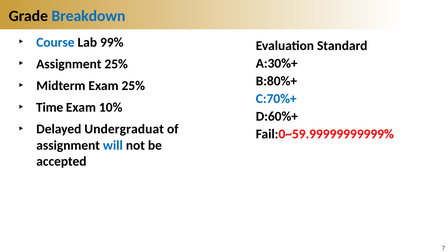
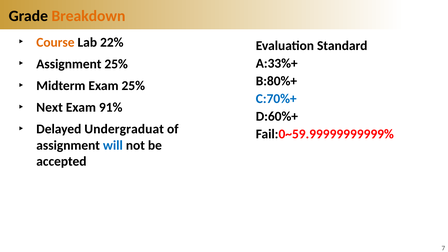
Breakdown colour: blue -> orange (88, 16)
Course colour: blue -> orange (55, 42)
99%: 99% -> 22% (112, 42)
A:30%+: A:30%+ -> A:33%+ (277, 63)
Time: Time -> Next (50, 107)
10%: 10% -> 91% (111, 107)
